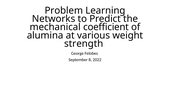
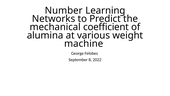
Problem: Problem -> Number (64, 10)
strength: strength -> machine (84, 43)
